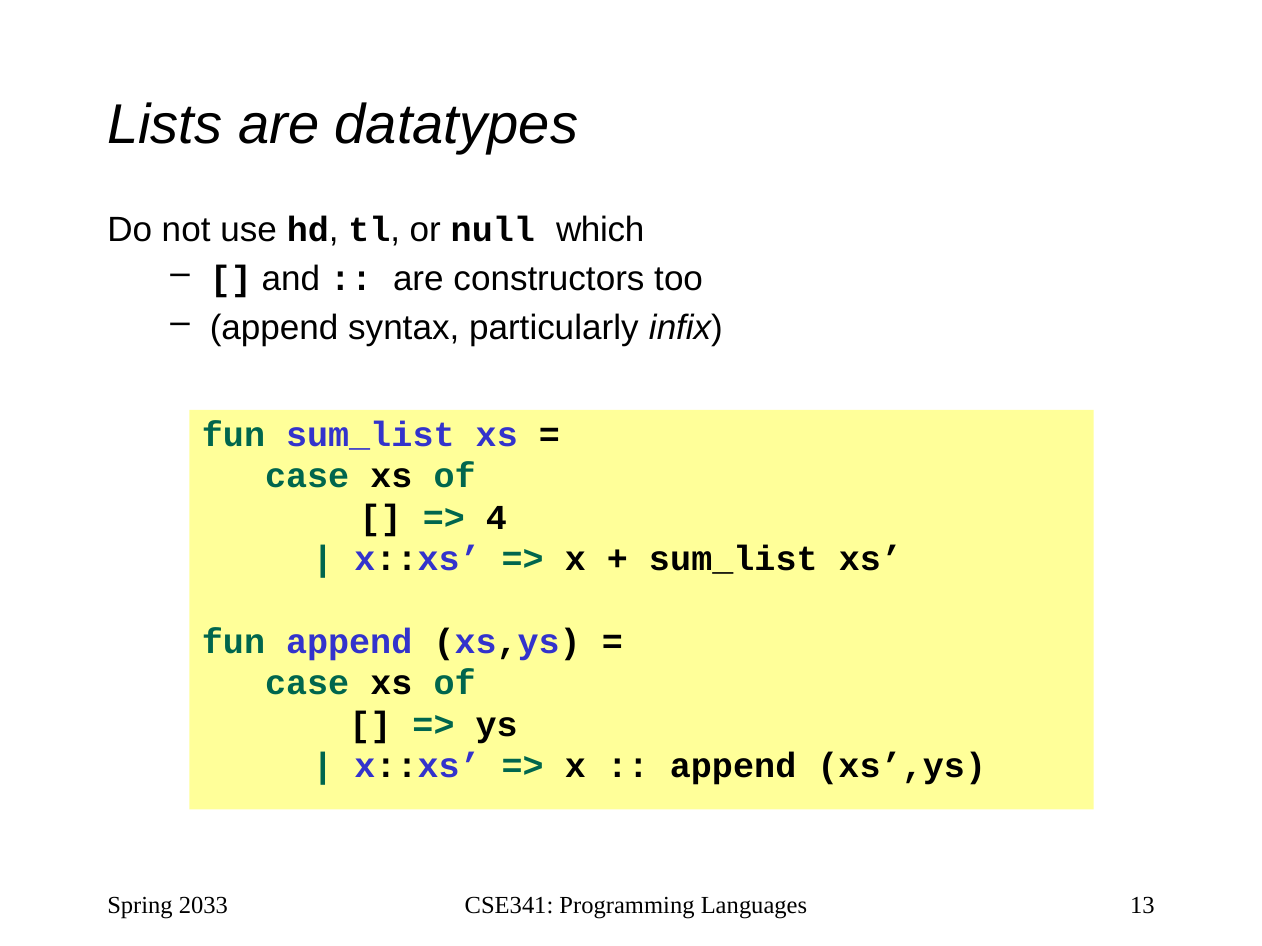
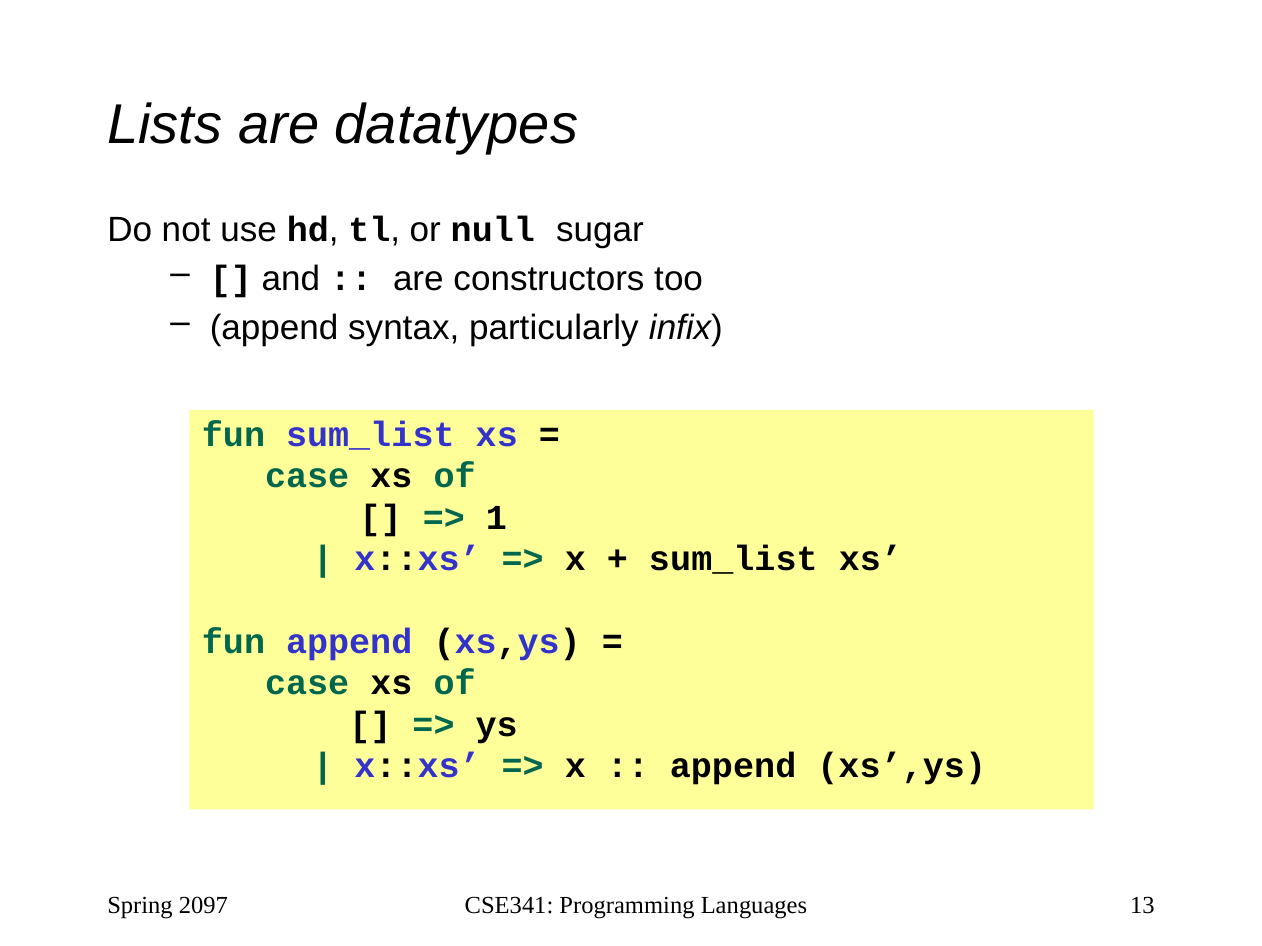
which: which -> sugar (600, 230)
4: 4 -> 1 (496, 518)
2033: 2033 -> 2097 (203, 906)
